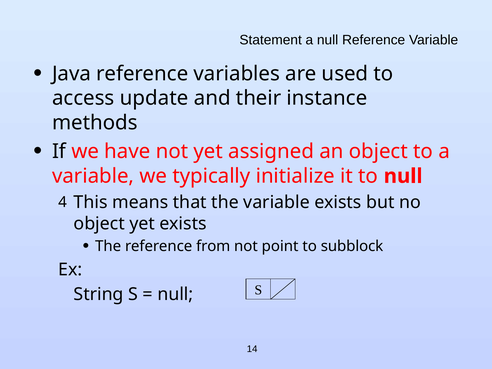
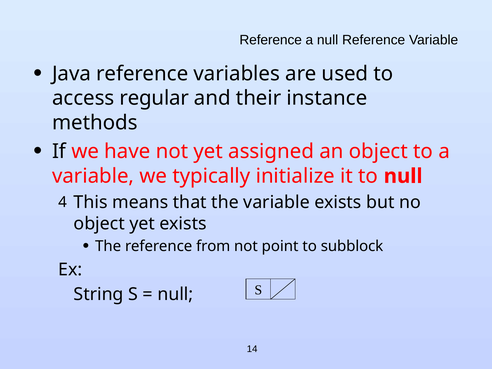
Statement: Statement -> Reference (271, 40)
update: update -> regular (154, 98)
